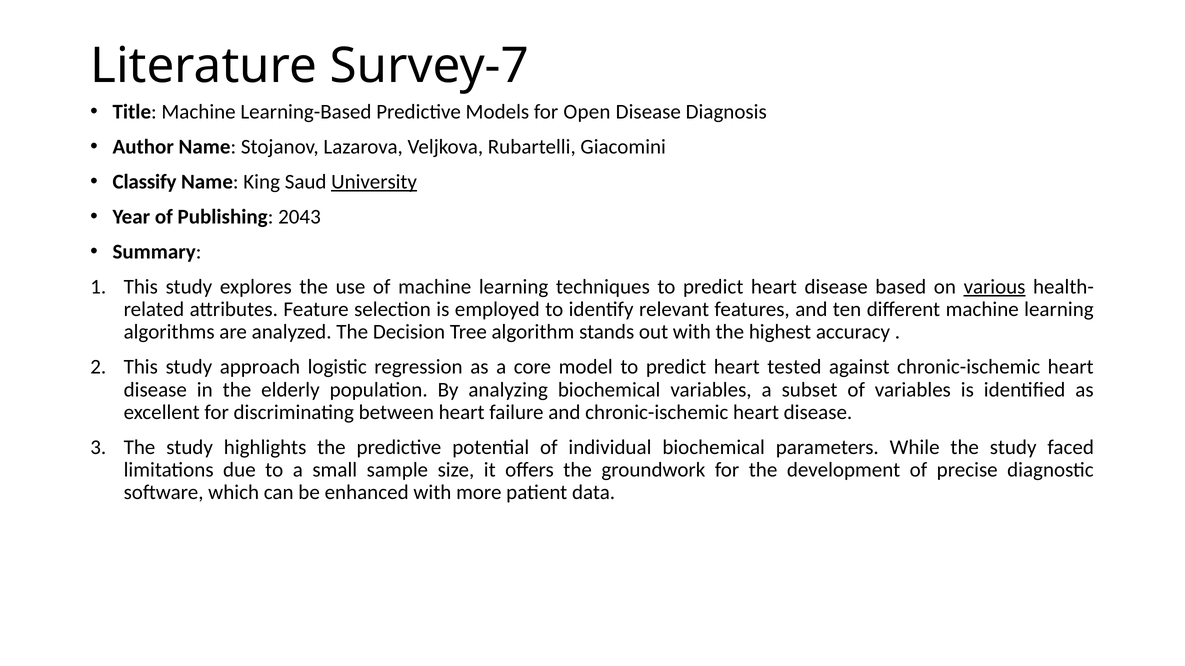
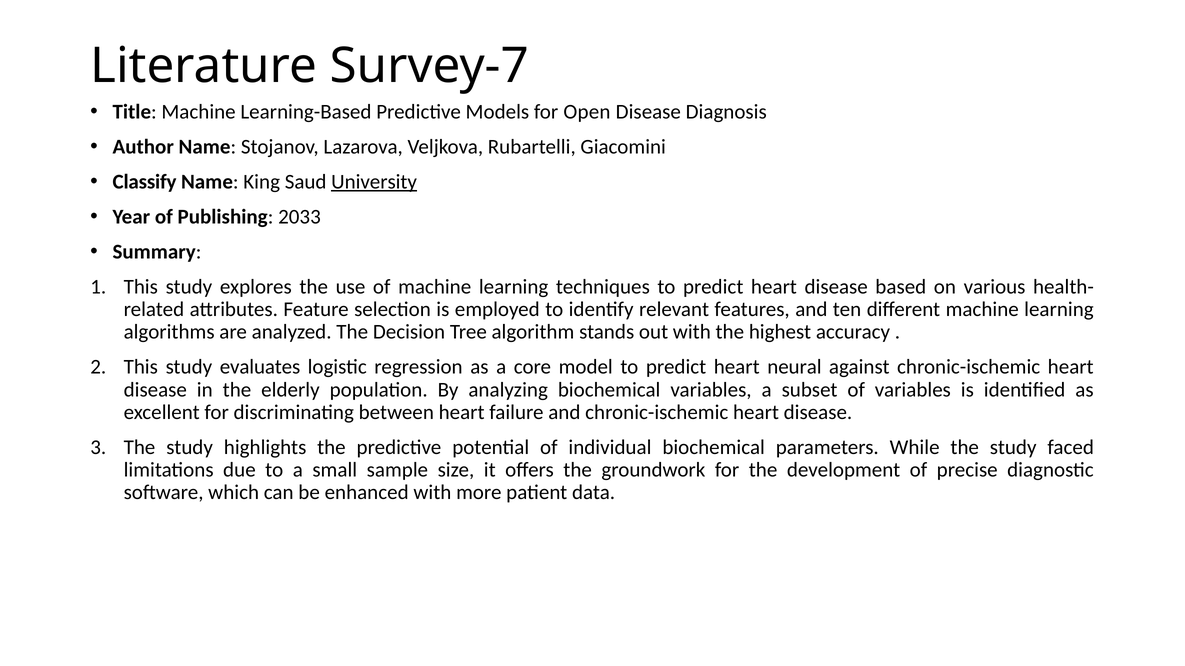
2043: 2043 -> 2033 (299, 217)
various underline: present -> none (994, 287)
approach: approach -> evaluates (260, 367)
tested: tested -> neural (794, 367)
